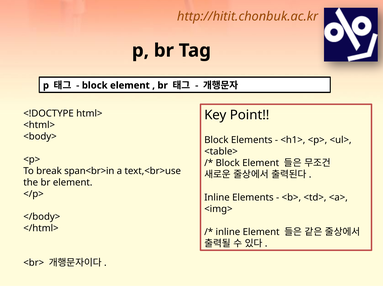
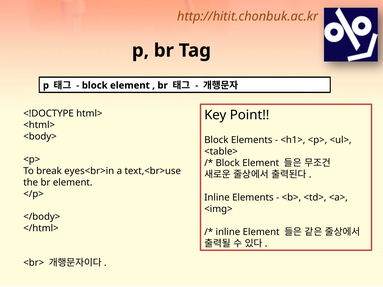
span<br>in: span<br>in -> eyes<br>in (89, 171)
